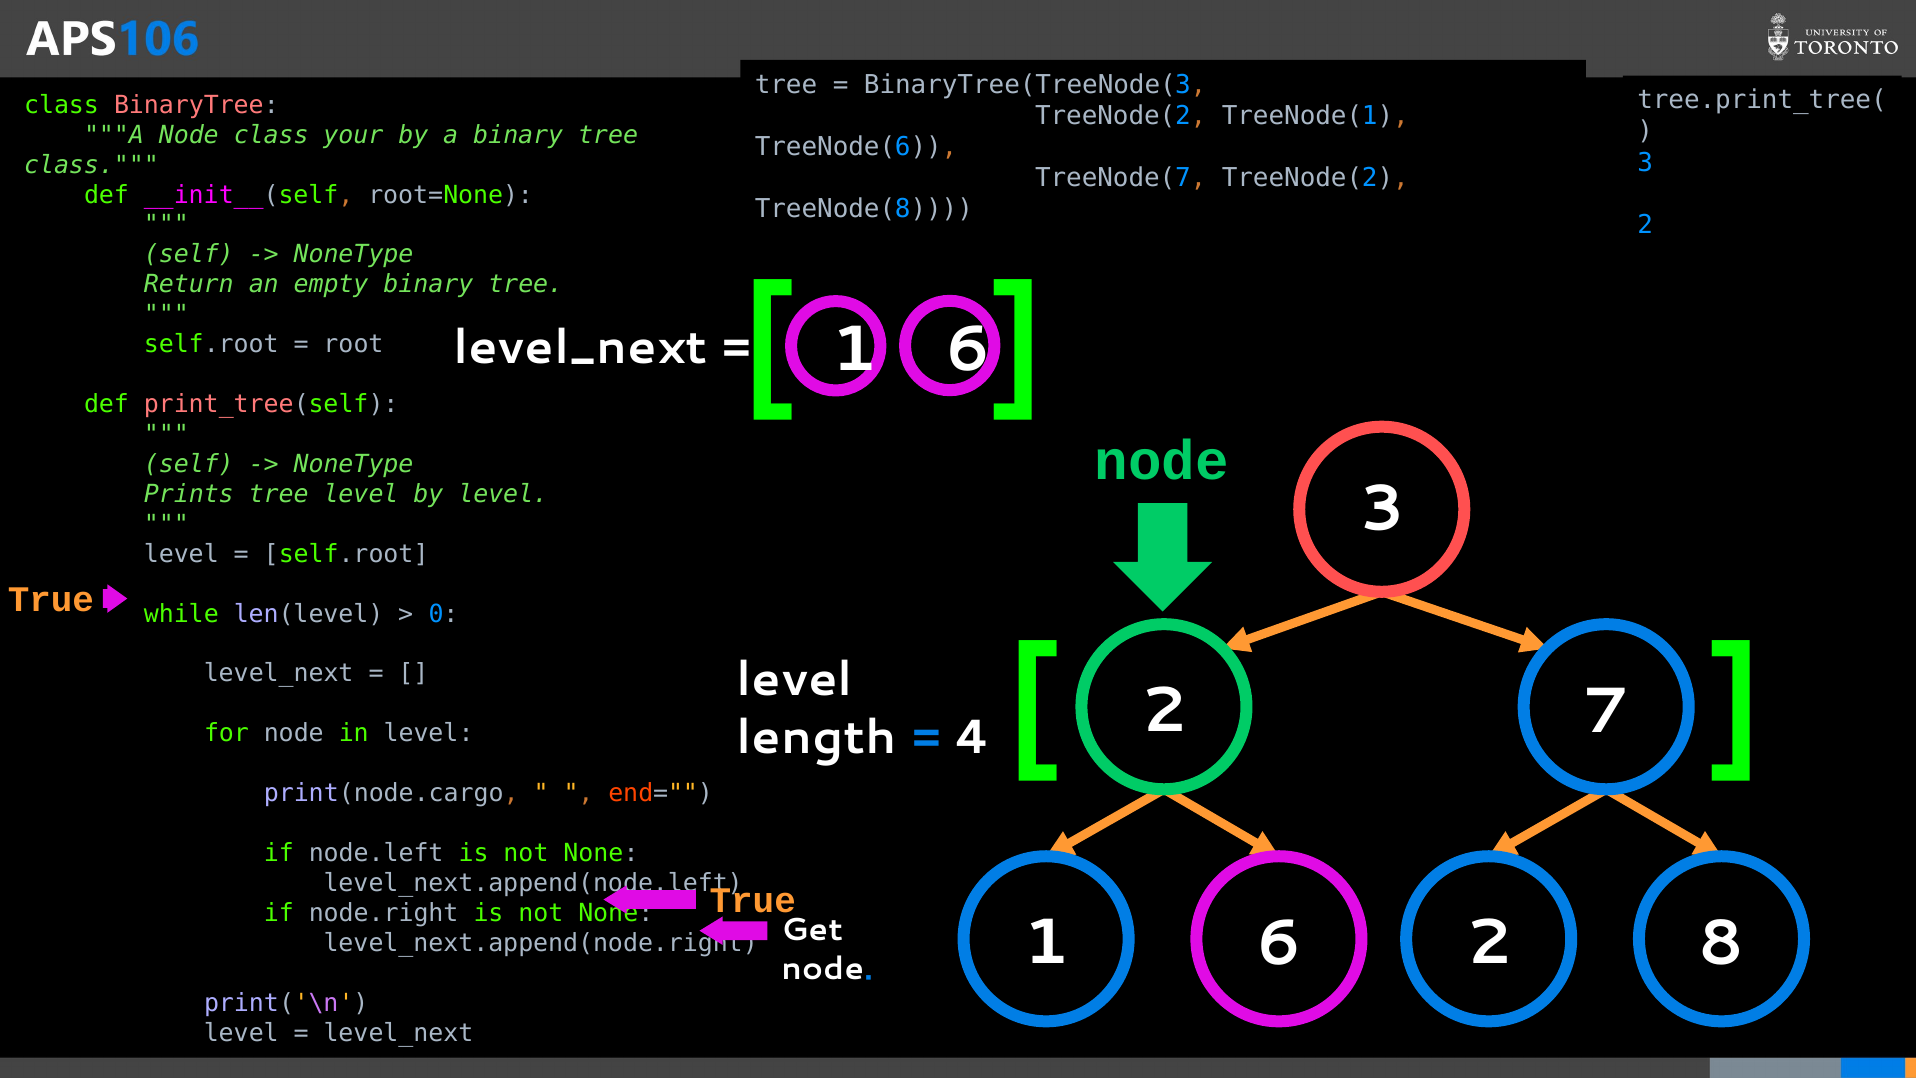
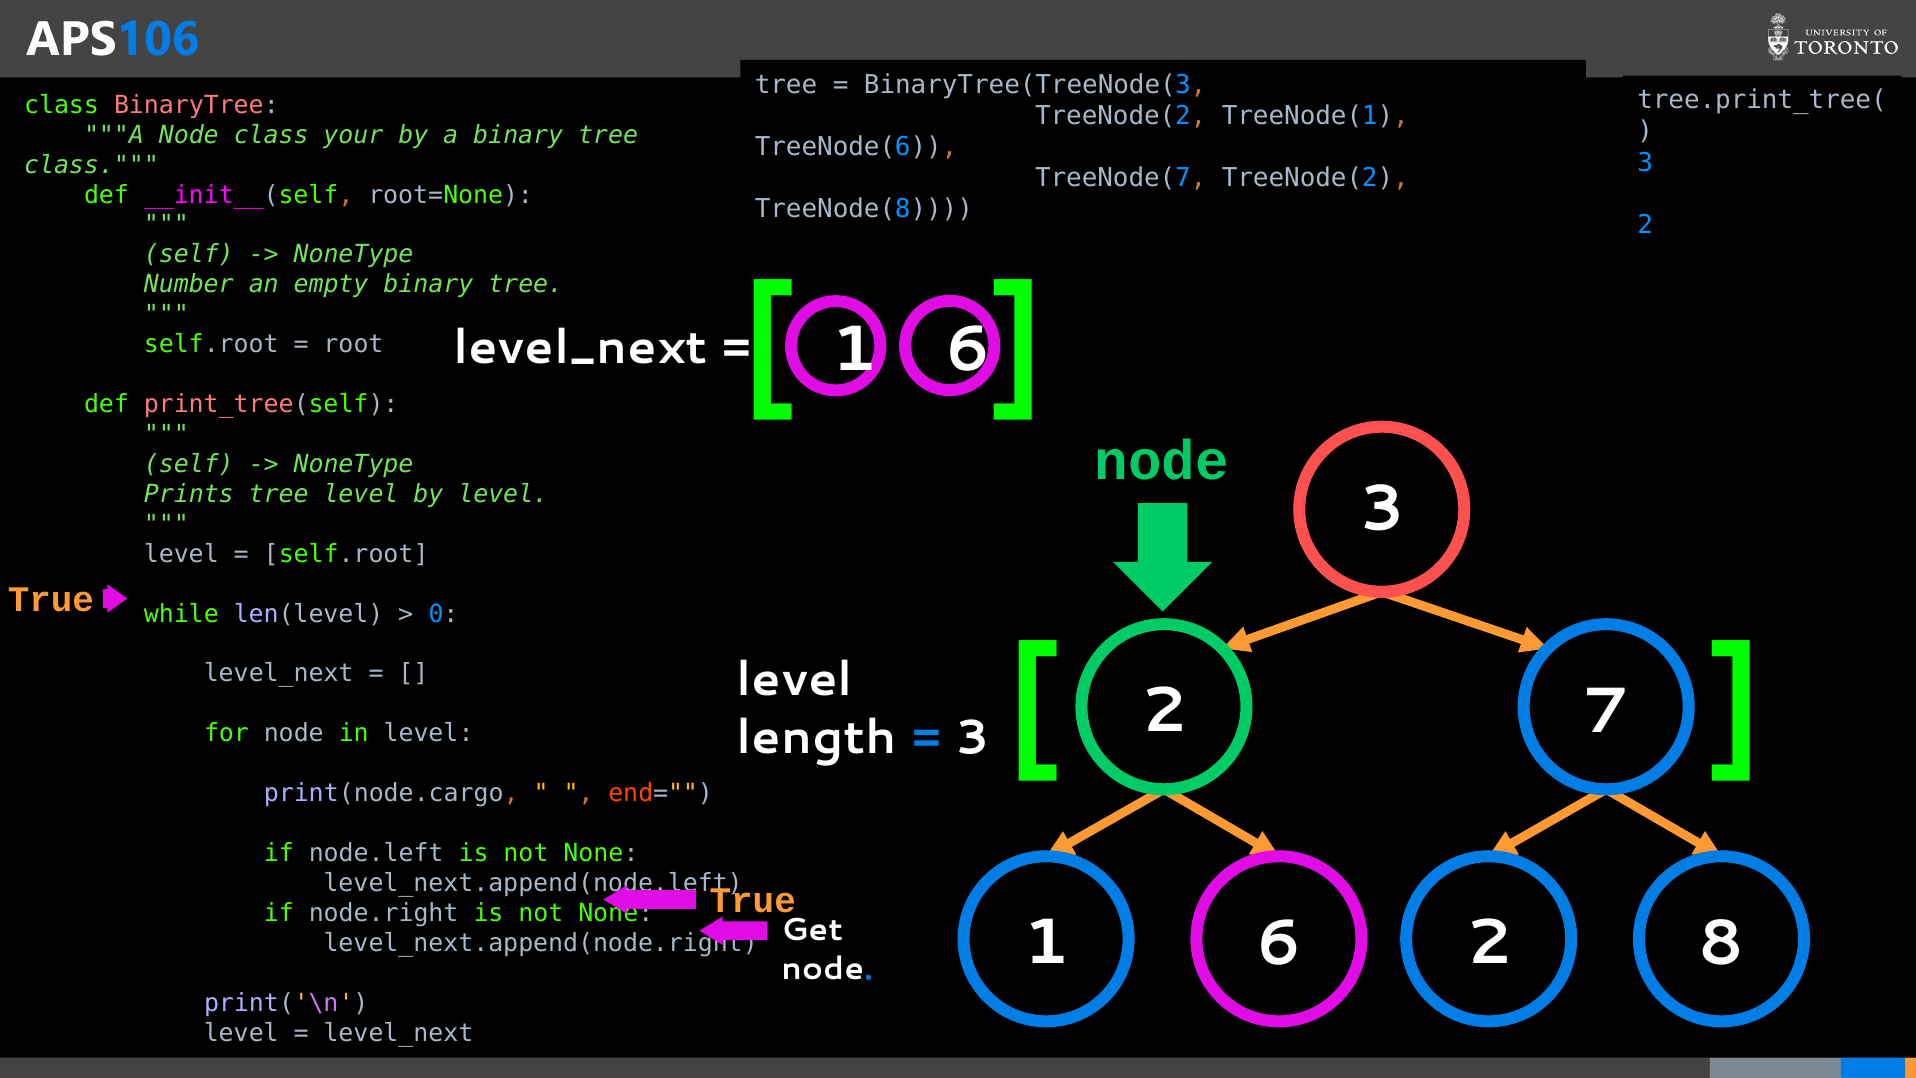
Return: Return -> Number (189, 285)
4: 4 -> 3 (973, 737)
